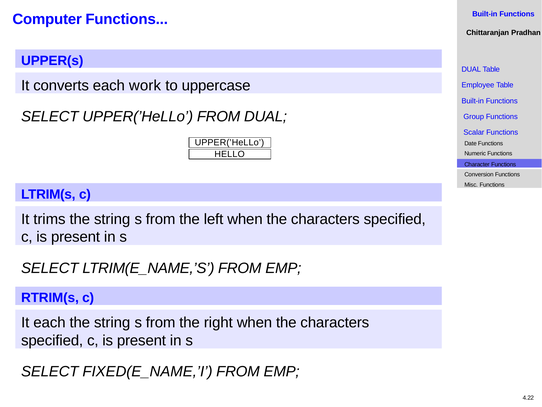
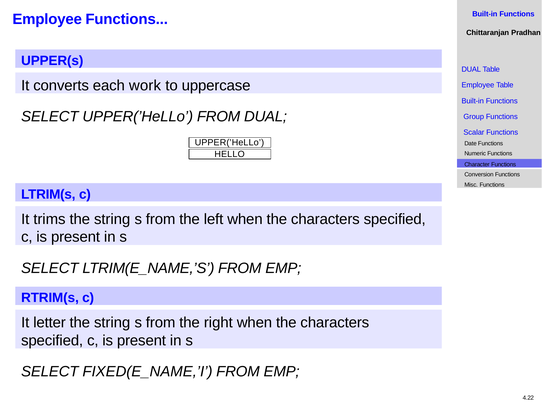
Computer: Computer -> Employee (47, 19)
It each: each -> letter (50, 322)
